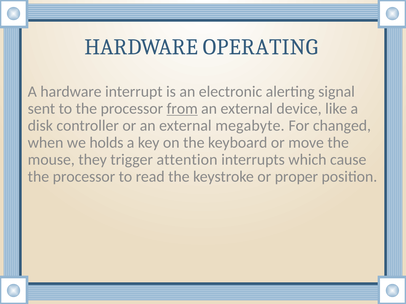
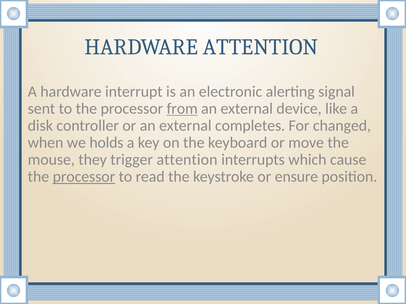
HARDWARE OPERATING: OPERATING -> ATTENTION (261, 47)
megabyte: megabyte -> completes (250, 126)
processor underline: none -> present (84, 177)
proper: proper -> ensure (296, 177)
